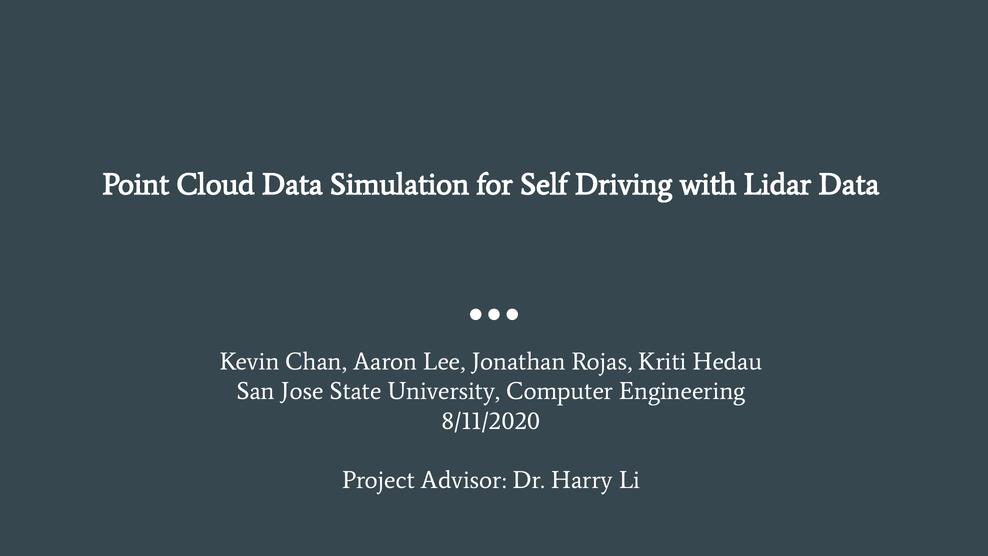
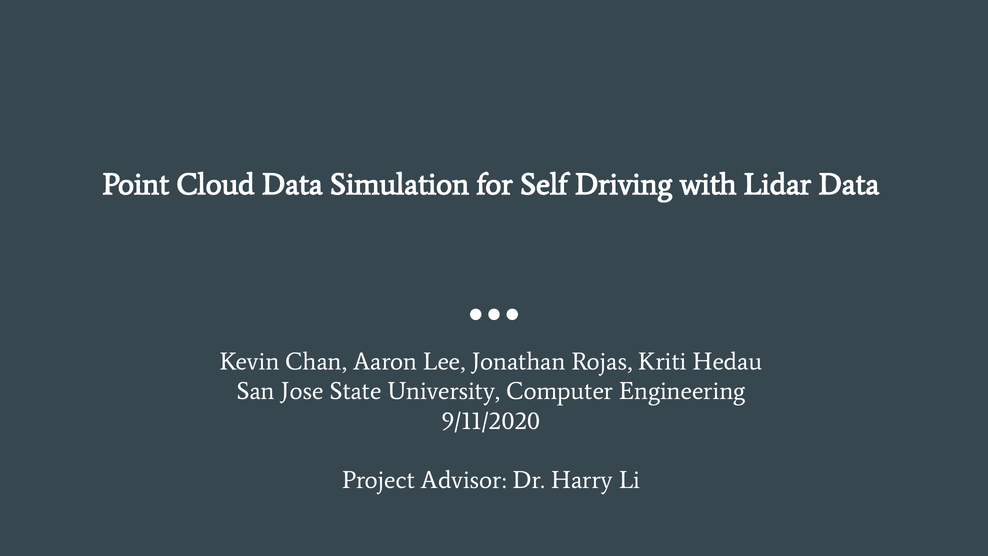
8/11/2020: 8/11/2020 -> 9/11/2020 (491, 421)
